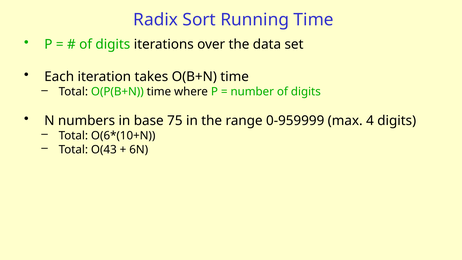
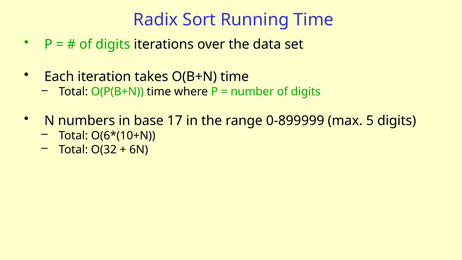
75: 75 -> 17 (175, 121)
0-959999: 0-959999 -> 0-899999 (295, 121)
4: 4 -> 5 (370, 121)
O(43: O(43 -> O(32 (104, 149)
